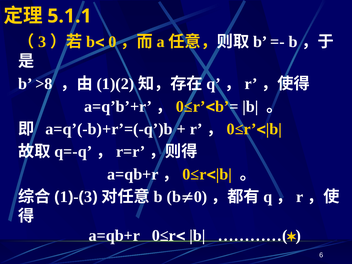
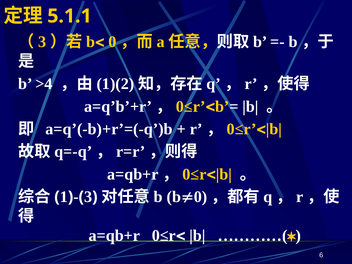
>8: >8 -> >4 (44, 84)
